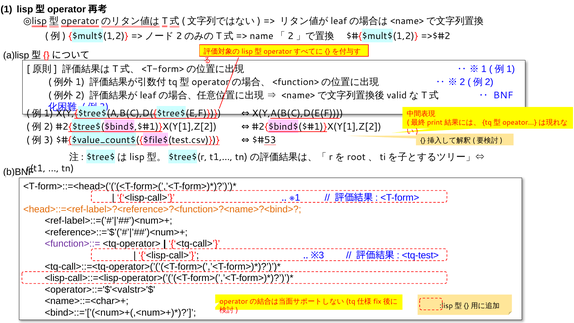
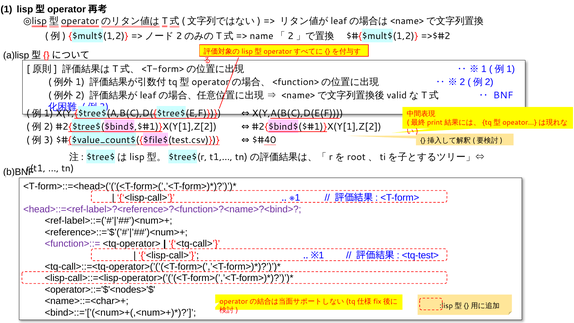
53: 53 -> 40 (270, 140)
<head>::=<ref-label>?<reference>?<function>?<name>?<bind> colour: orange -> purple (162, 209)
<lisp-call> 3: 3 -> 1 (321, 255)
<operator>::='$'<valstr>'$: <operator>::='$'<valstr>'$ -> <operator>::='$'<nodes>'$ (100, 290)
